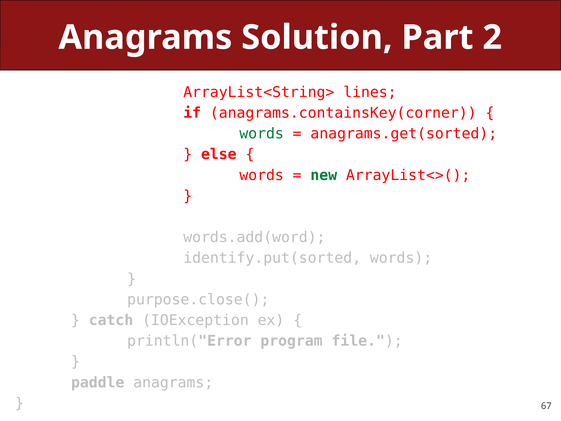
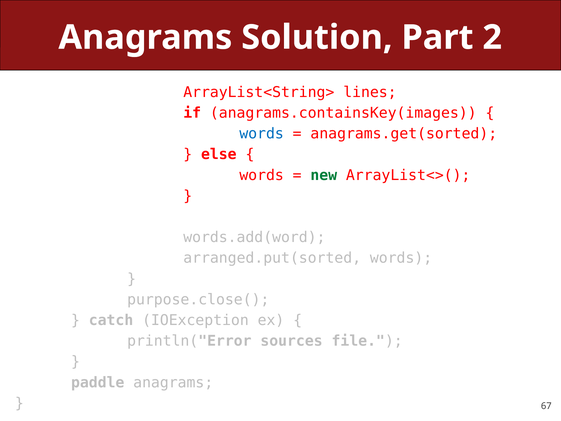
anagrams.containsKey(corner: anagrams.containsKey(corner -> anagrams.containsKey(images (343, 113)
words colour: green -> blue (262, 134)
identify.put(sorted: identify.put(sorted -> arranged.put(sorted (272, 258)
program: program -> sources (292, 341)
